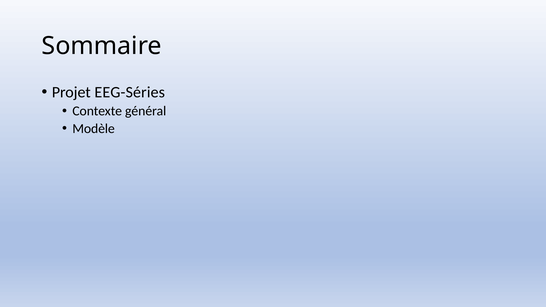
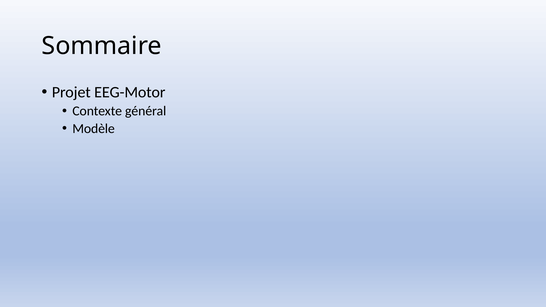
EEG-Séries: EEG-Séries -> EEG-Motor (130, 92)
